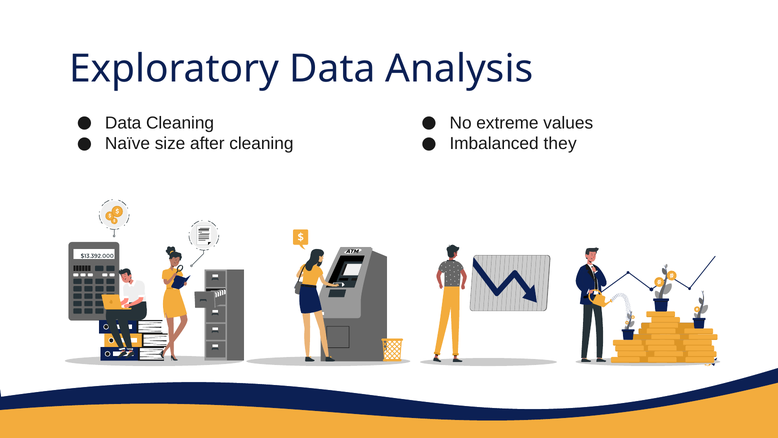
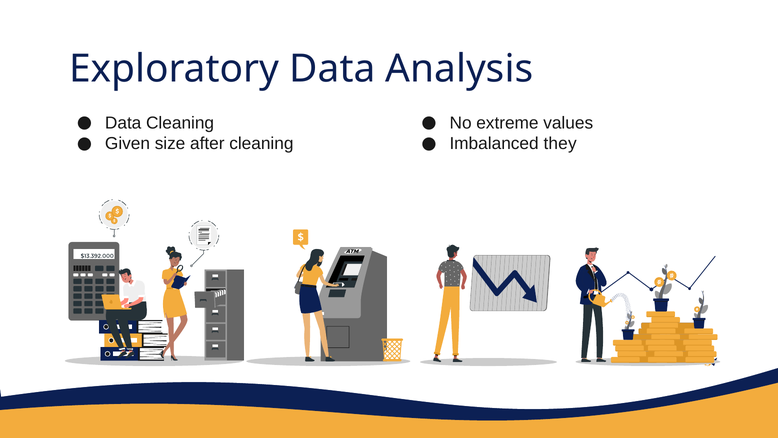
Naïve: Naïve -> Given (128, 144)
